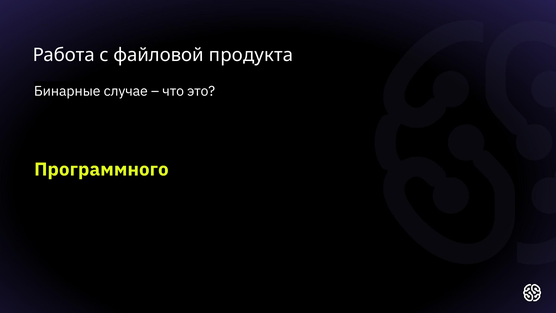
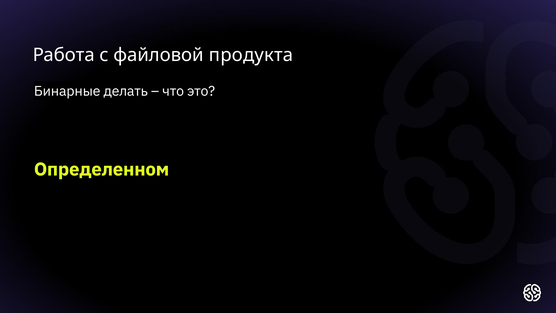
случае: случае -> делать (126, 91)
Программного: Программного -> Определенном (102, 169)
